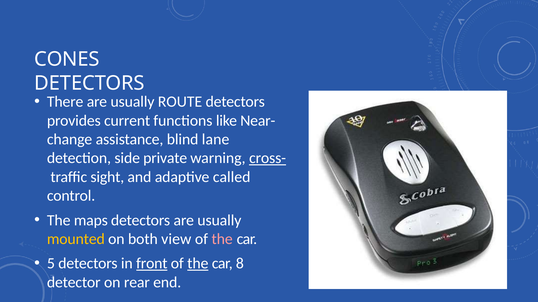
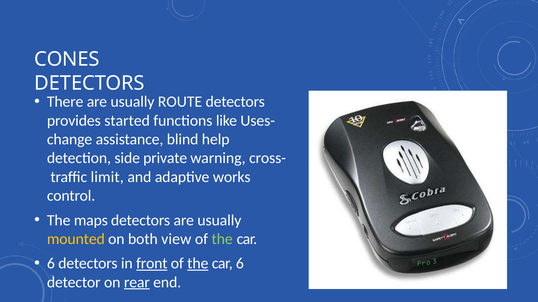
current: current -> started (127, 121)
Near-: Near- -> Uses- (258, 121)
lane: lane -> help (216, 140)
cross- underline: present -> none (268, 158)
sight: sight -> limit (107, 177)
called: called -> works (232, 177)
the colour: pink -> light green (222, 239)
5: 5 -> 6 (51, 264)
car 8: 8 -> 6 (240, 264)
rear underline: none -> present (137, 283)
